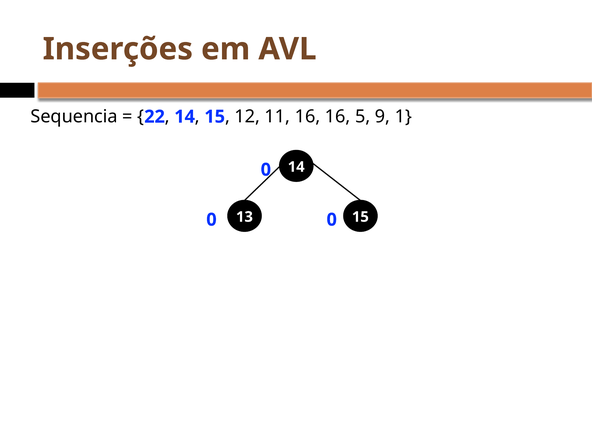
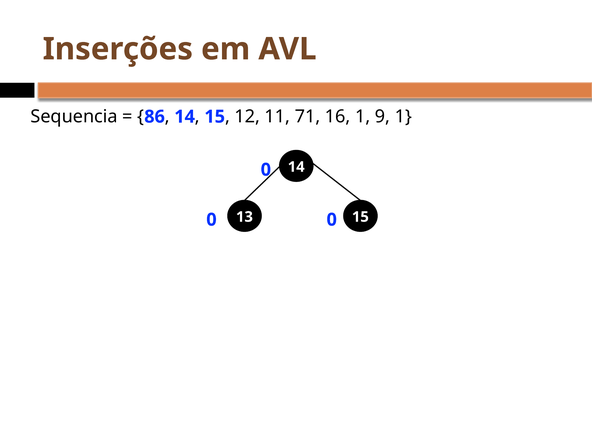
22: 22 -> 86 (155, 117)
11 16: 16 -> 71 (308, 117)
16 5: 5 -> 1 (363, 117)
